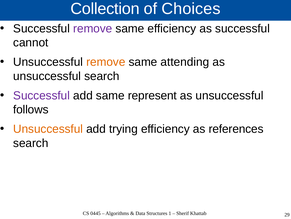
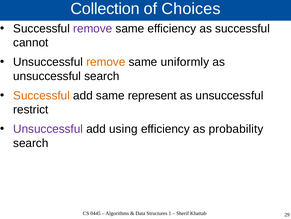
attending: attending -> uniformly (185, 62)
Successful colour: purple -> orange (42, 95)
follows: follows -> restrict (31, 109)
Unsuccessful colour: orange -> purple (48, 129)
trying: trying -> using (123, 129)
references: references -> probability (236, 129)
